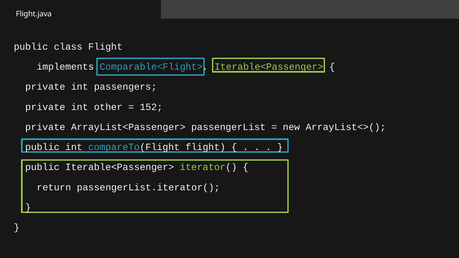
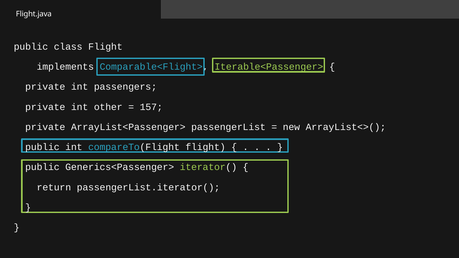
152: 152 -> 157 (151, 107)
public Iterable<Passenger>: Iterable<Passenger> -> Generics<Passenger> (120, 167)
